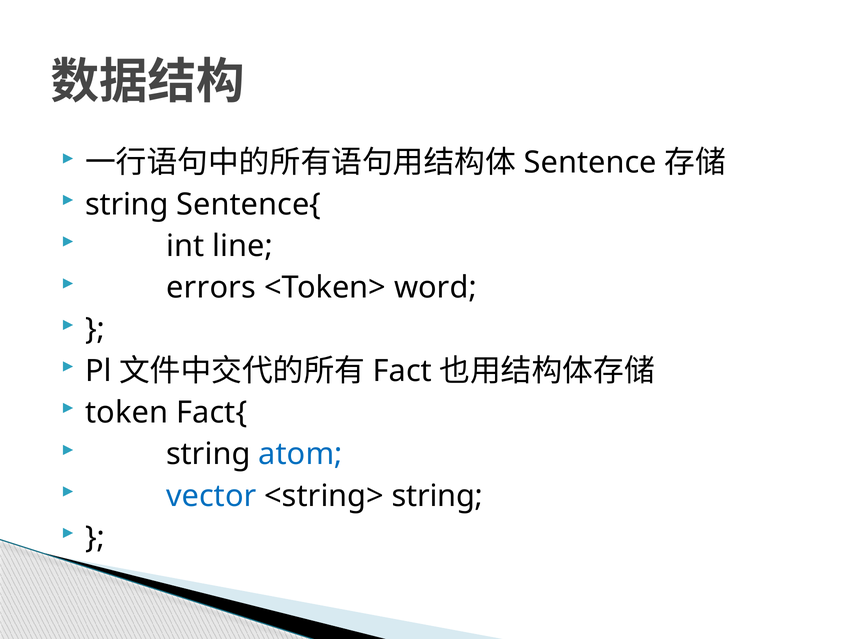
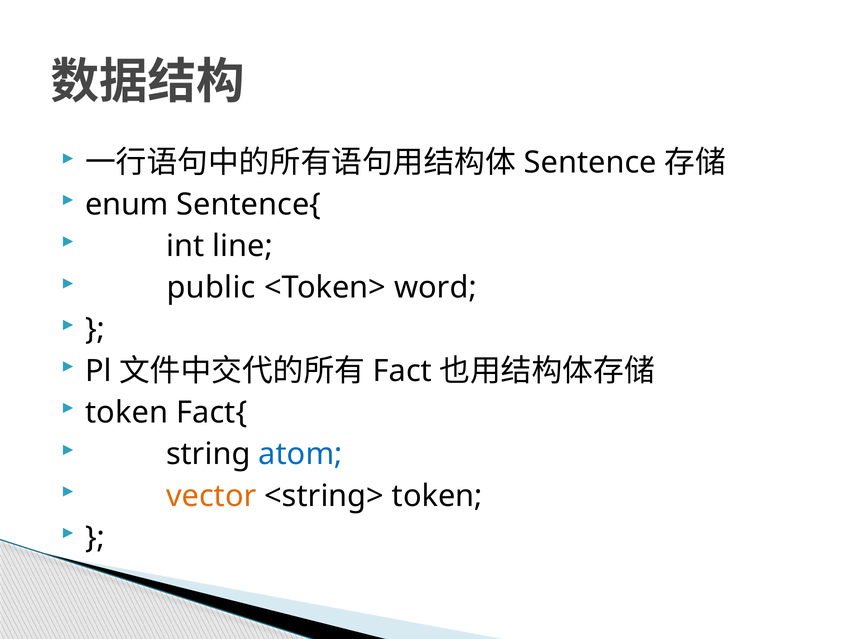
string: string -> enum (127, 204)
errors: errors -> public (211, 288)
vector colour: blue -> orange (211, 496)
<string> string: string -> token (437, 496)
